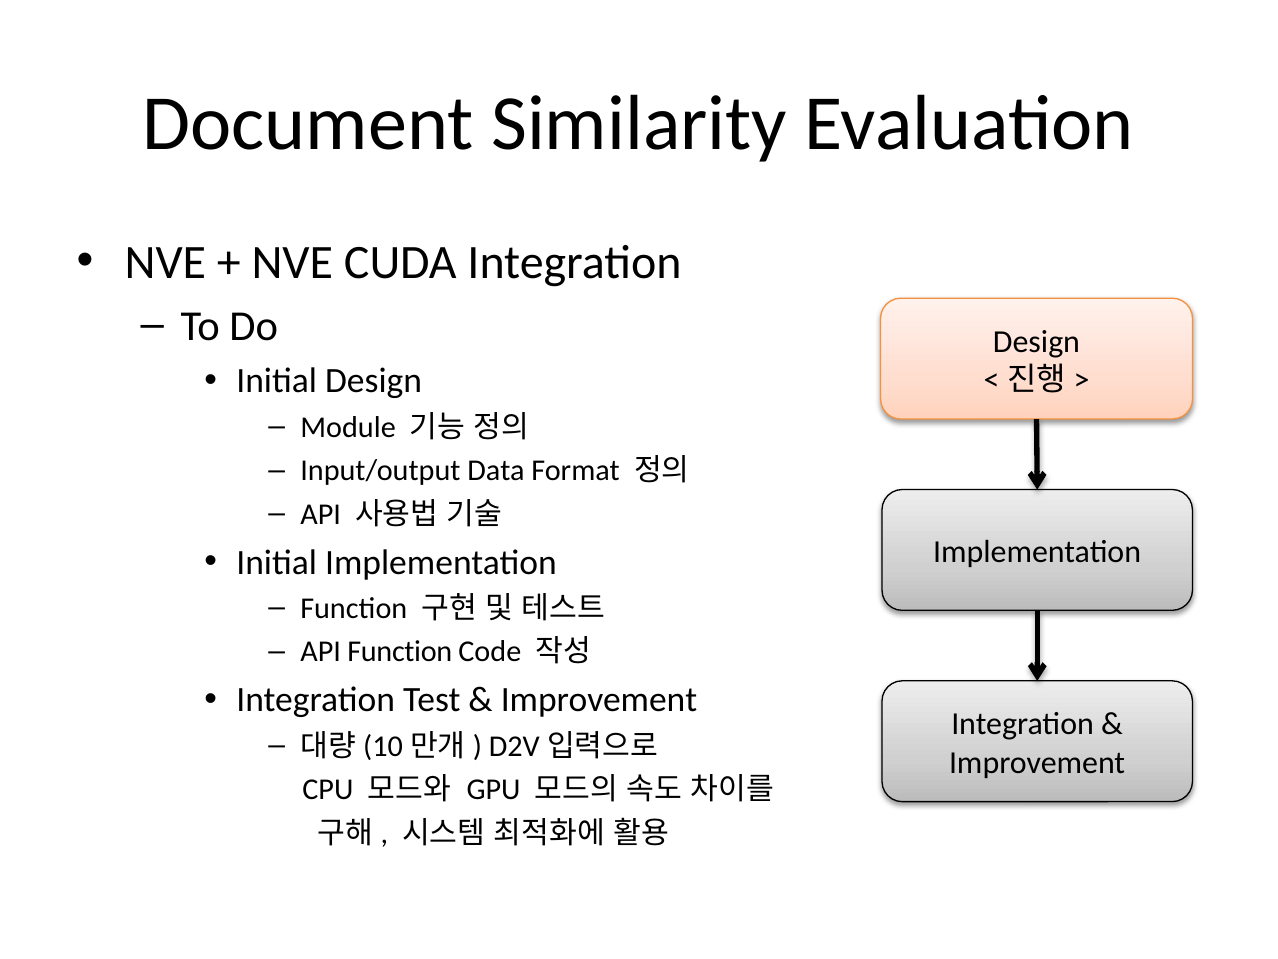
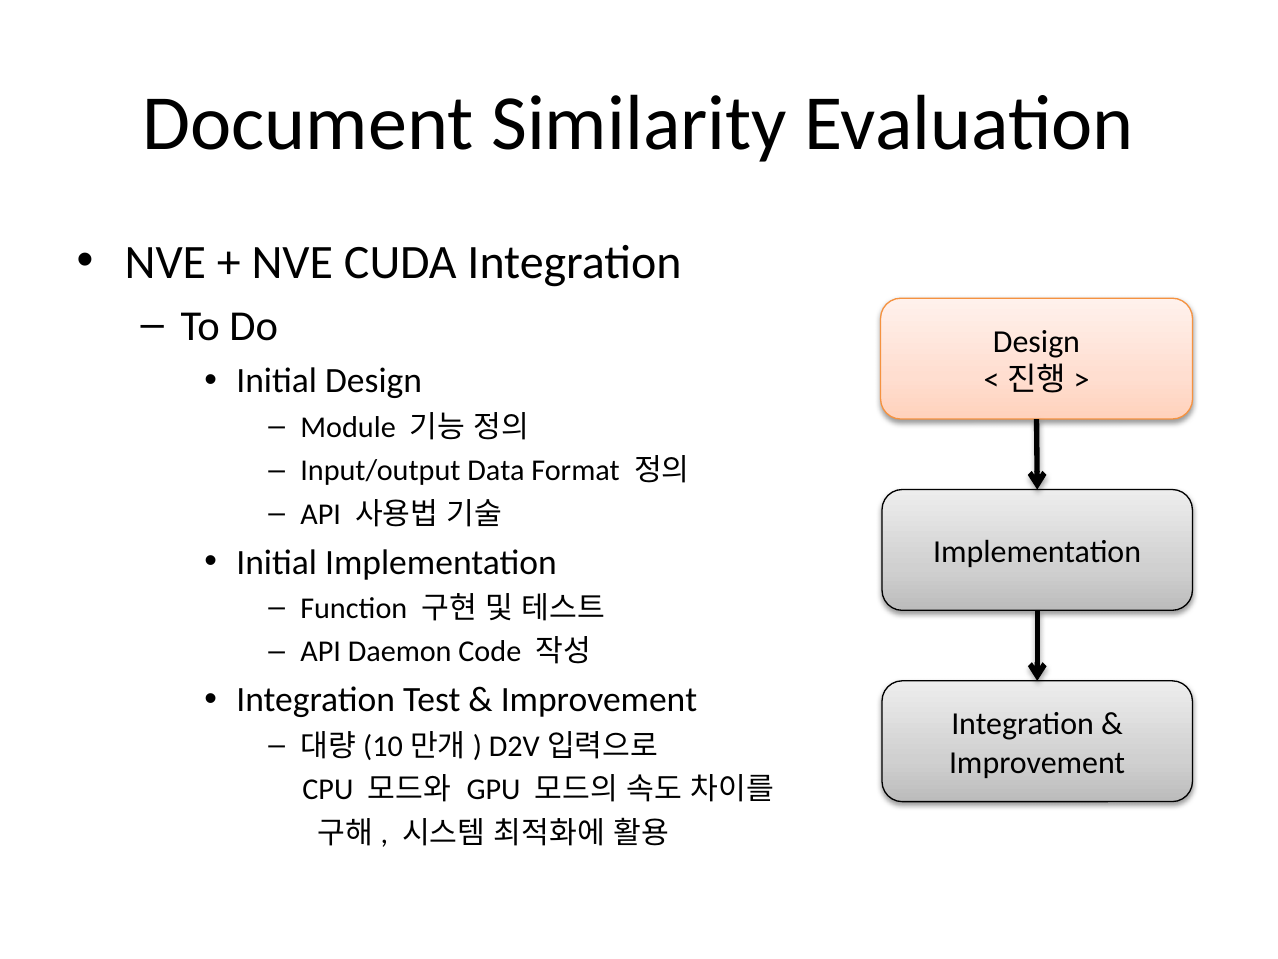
API Function: Function -> Daemon (400, 652)
